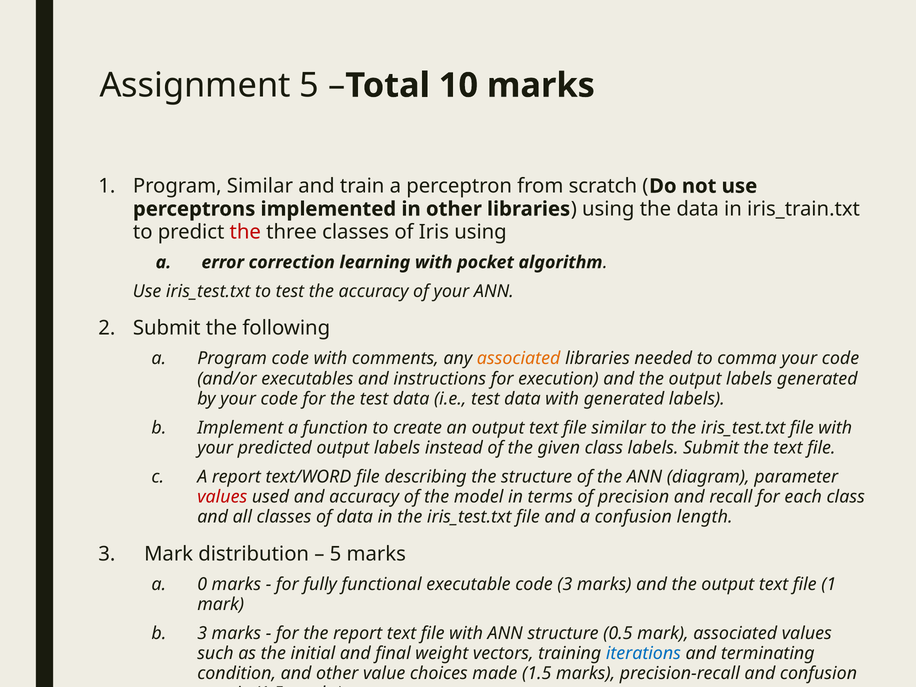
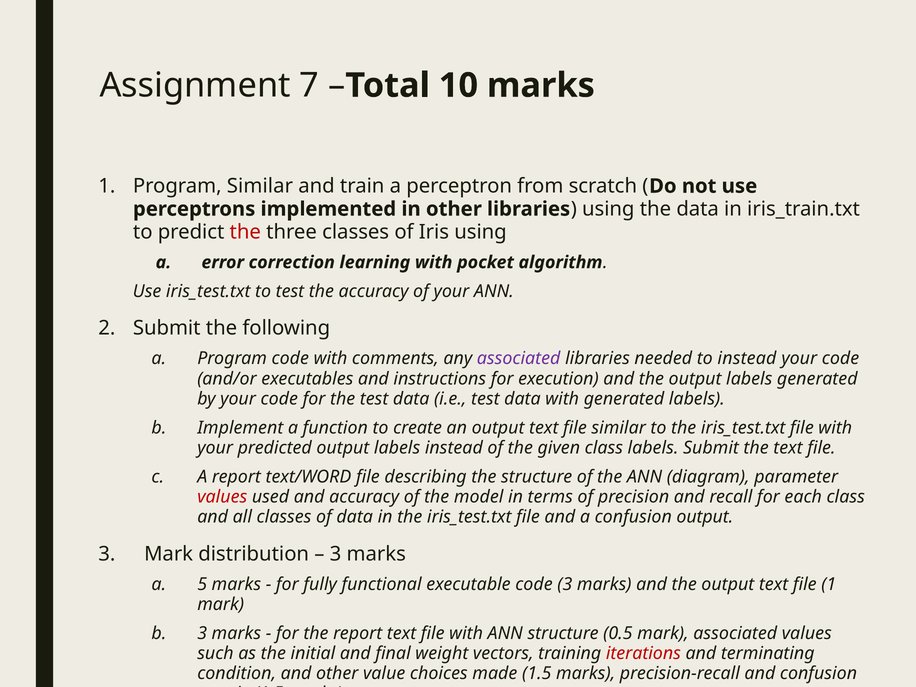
Assignment 5: 5 -> 7 (309, 85)
associated colour: orange -> purple (519, 359)
to comma: comma -> instead (747, 359)
confusion length: length -> output (705, 517)
5: 5 -> 3 (336, 554)
0: 0 -> 5 (202, 584)
iterations colour: blue -> red (643, 653)
